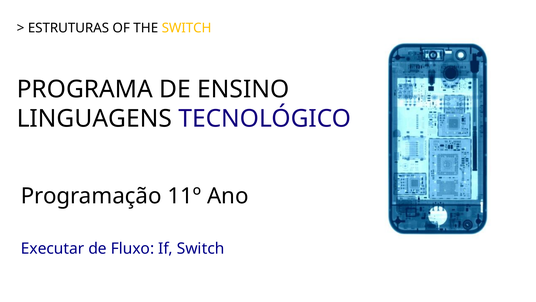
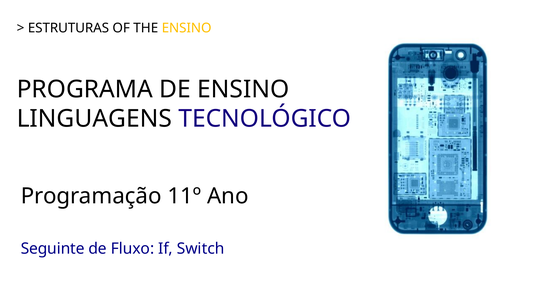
THE SWITCH: SWITCH -> ENSINO (187, 28)
Executar: Executar -> Seguinte (53, 248)
